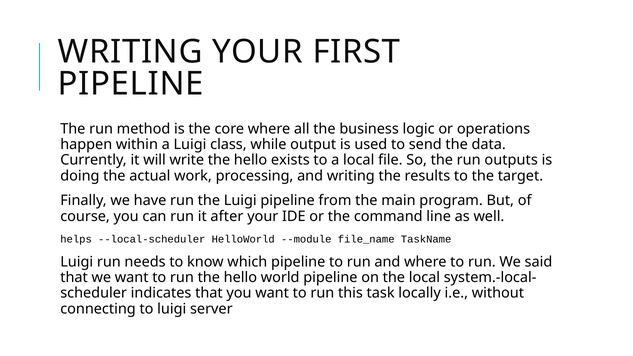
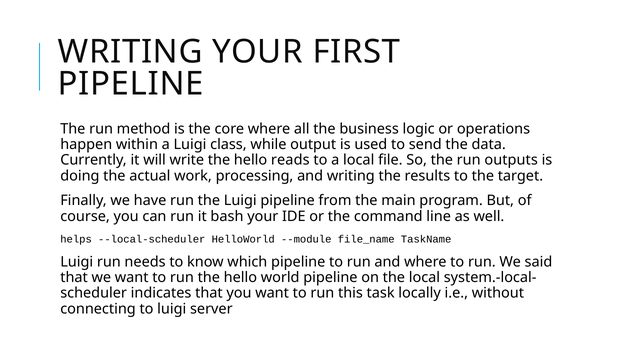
exists: exists -> reads (290, 160)
after: after -> bash (227, 216)
